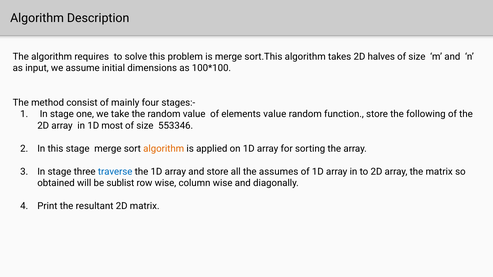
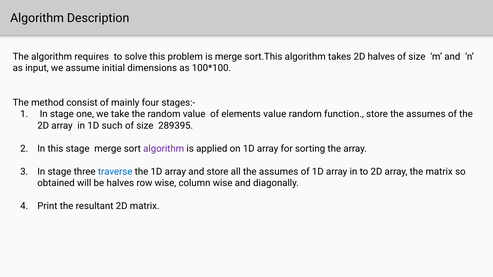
store the following: following -> assumes (426, 114)
most: most -> such (112, 126)
553346: 553346 -> 289395 (176, 126)
algorithm colour: orange -> purple (164, 149)
be sublist: sublist -> halves (120, 183)
